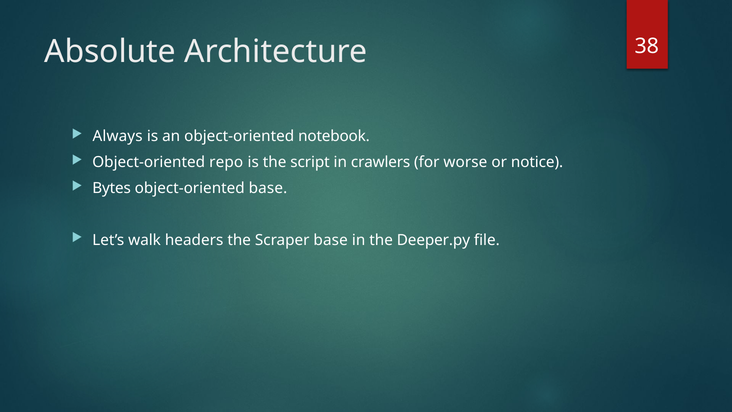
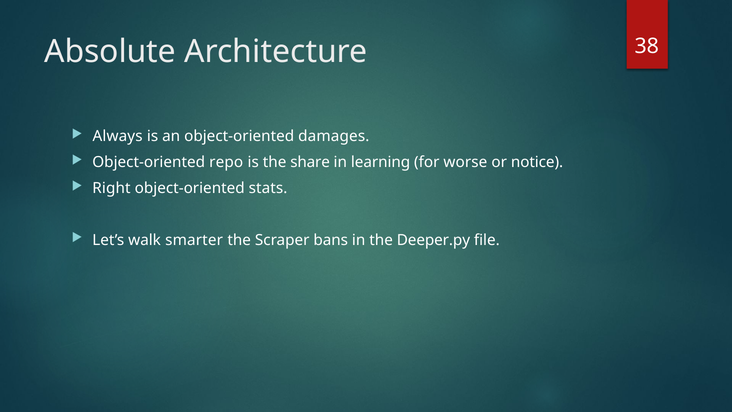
notebook: notebook -> damages (334, 136)
script: script -> share (310, 162)
crawlers: crawlers -> learning (381, 162)
Bytes: Bytes -> Right (111, 188)
object-oriented base: base -> stats (268, 188)
headers: headers -> smarter (194, 240)
Scraper base: base -> bans (331, 240)
